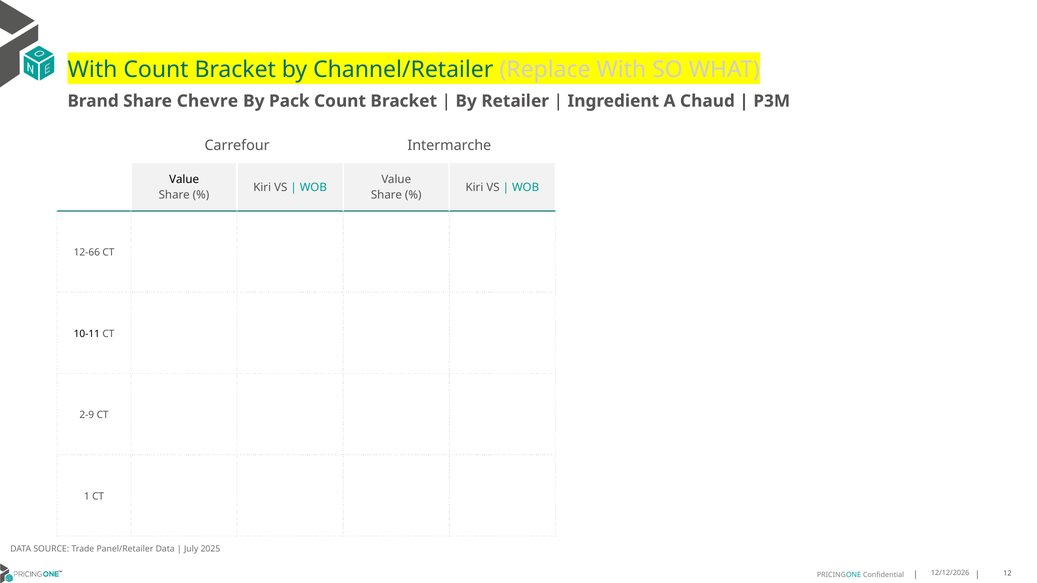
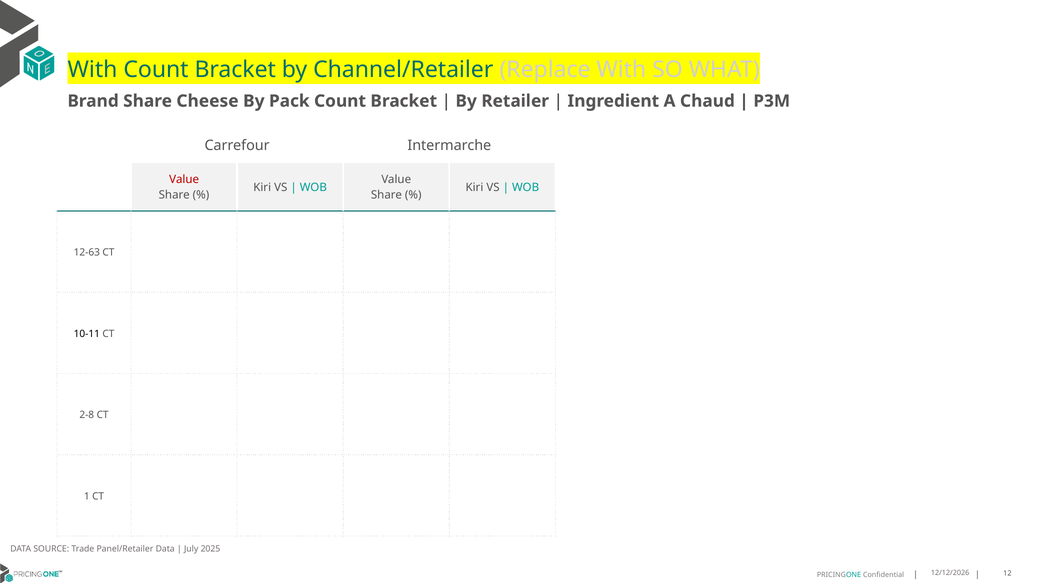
Chevre: Chevre -> Cheese (207, 101)
Value colour: black -> red (184, 179)
12-66: 12-66 -> 12-63 (87, 253)
2-9: 2-9 -> 2-8 (87, 415)
